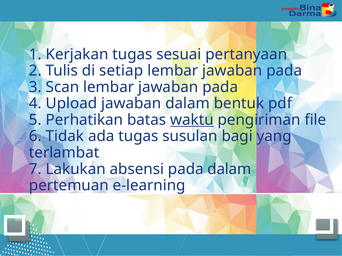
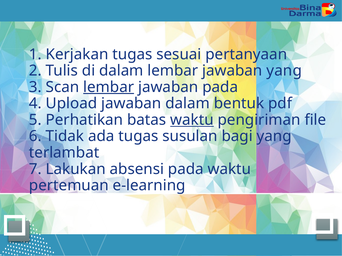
di setiap: setiap -> dalam (121, 71)
pada: pada -> yang (284, 71)
lembar underline: none -> present (109, 87)
pada dalam: dalam -> waktu (229, 169)
